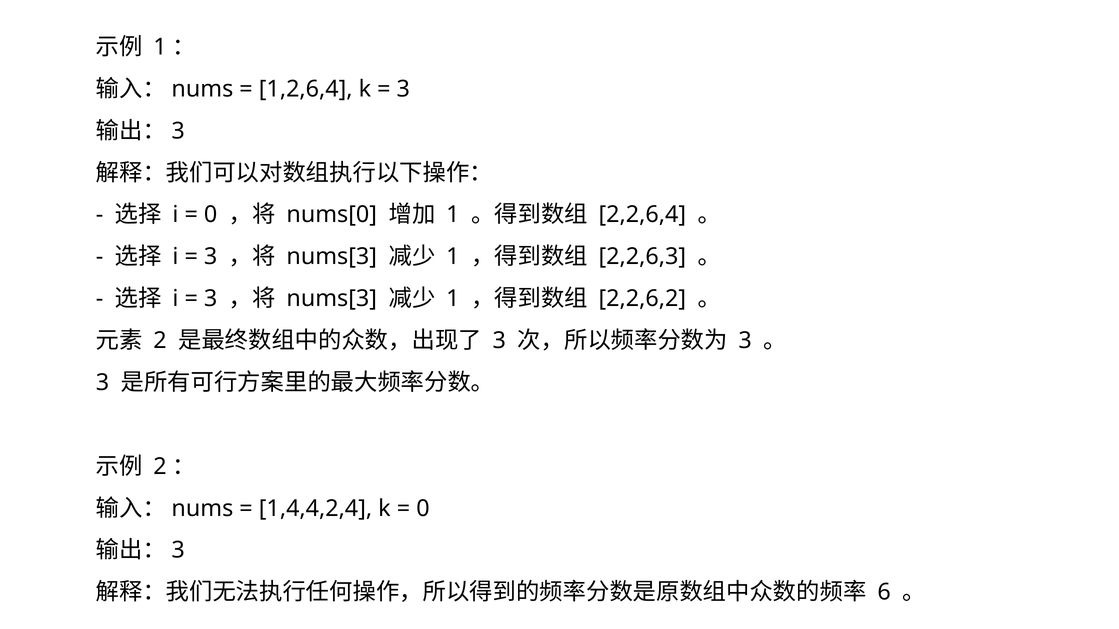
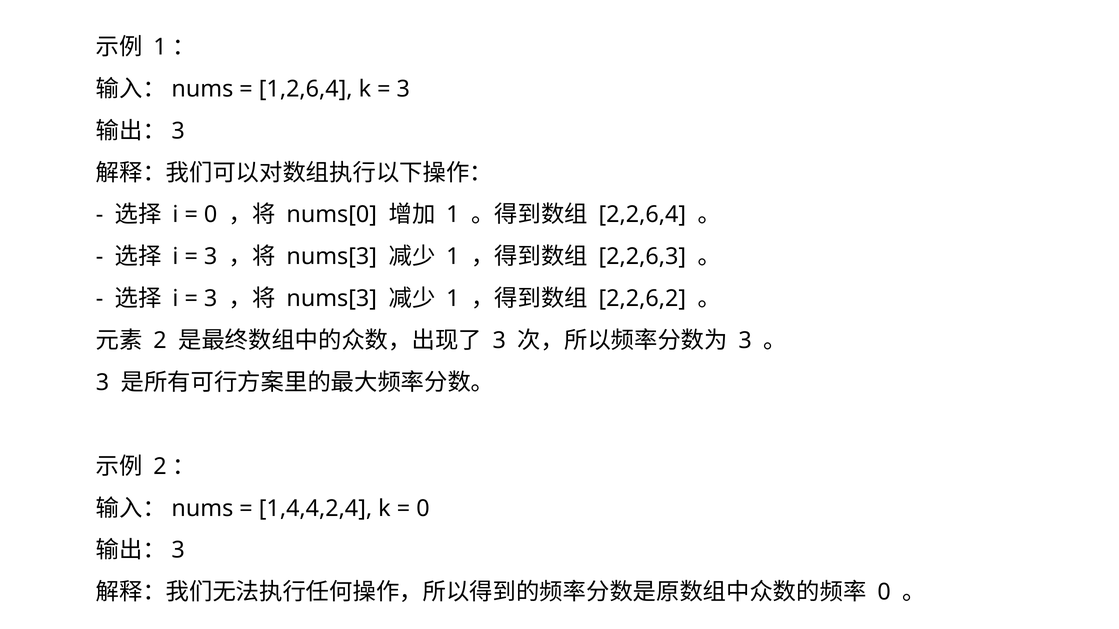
6: 6 -> 0 (884, 593)
